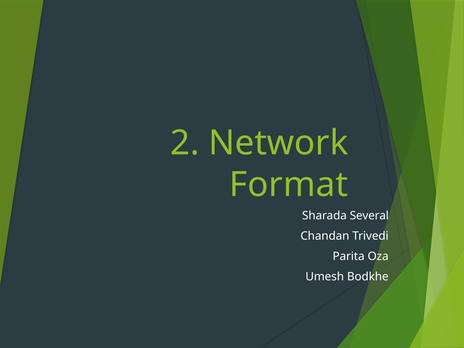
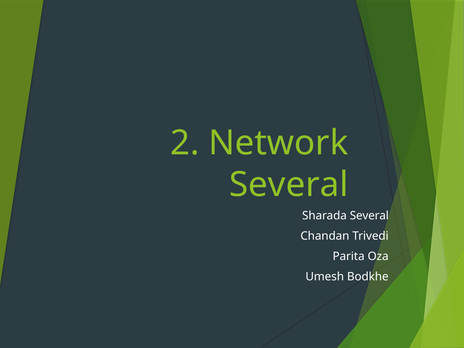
Format: Format -> Several (289, 185)
